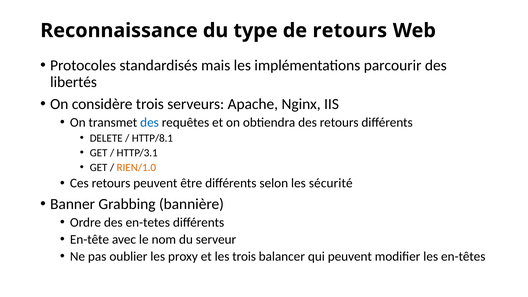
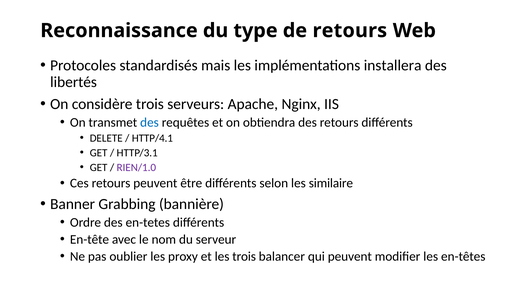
parcourir: parcourir -> installera (393, 65)
HTTP/8.1: HTTP/8.1 -> HTTP/4.1 (152, 138)
RIEN/1.0 colour: orange -> purple (136, 167)
sécurité: sécurité -> similaire (331, 183)
